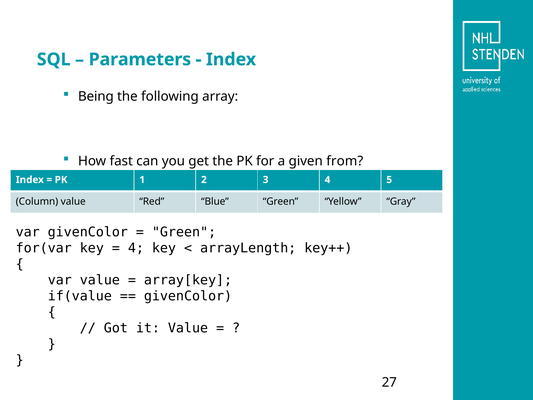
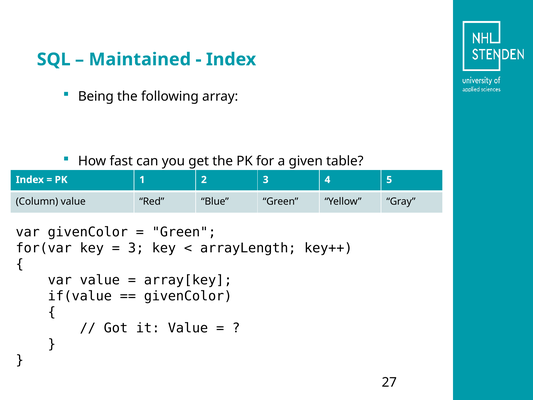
Parameters: Parameters -> Maintained (140, 59)
from: from -> table (345, 161)
4: 4 -> 3 (136, 248)
